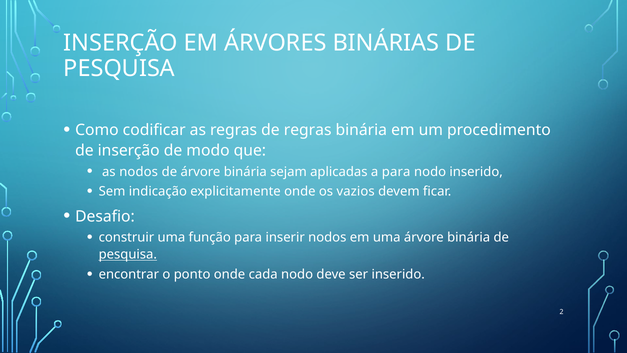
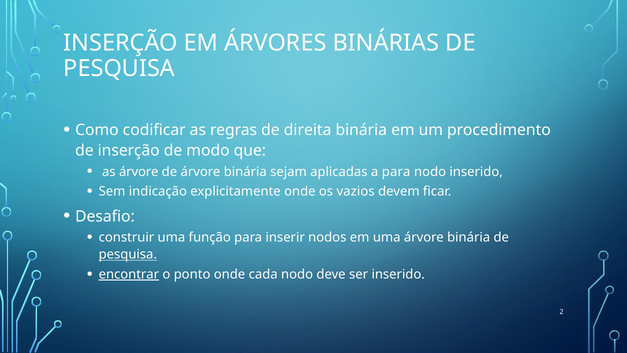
de regras: regras -> direita (308, 130)
as nodos: nodos -> árvore (139, 172)
encontrar underline: none -> present (129, 274)
